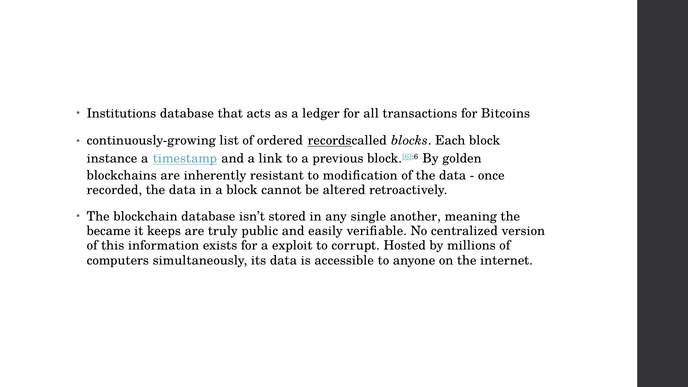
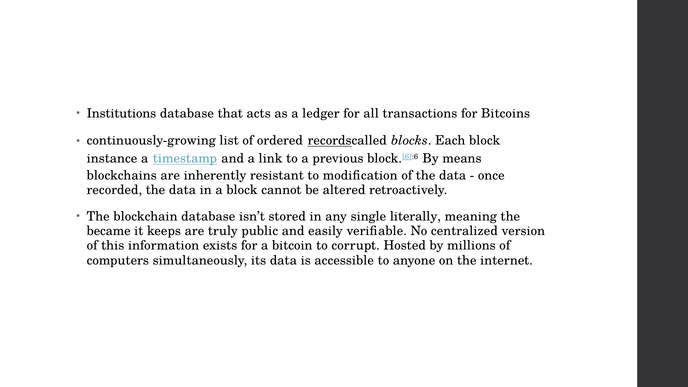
golden: golden -> means (462, 159)
another: another -> literally (415, 216)
exploit: exploit -> bitcoin (292, 246)
